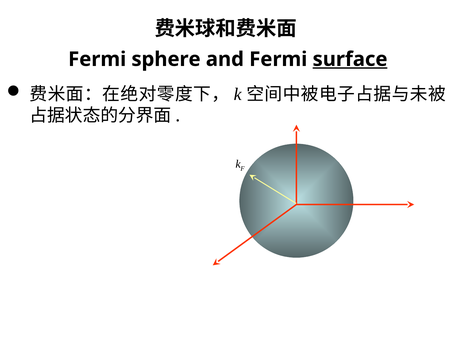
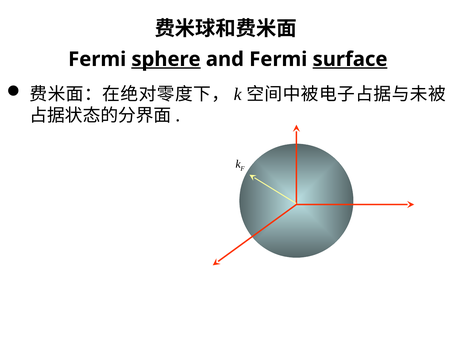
sphere underline: none -> present (166, 59)
